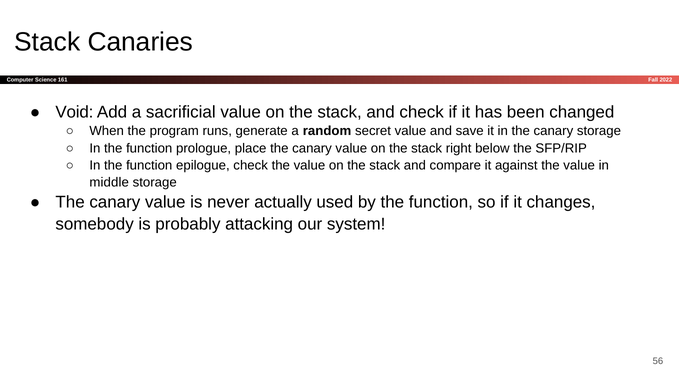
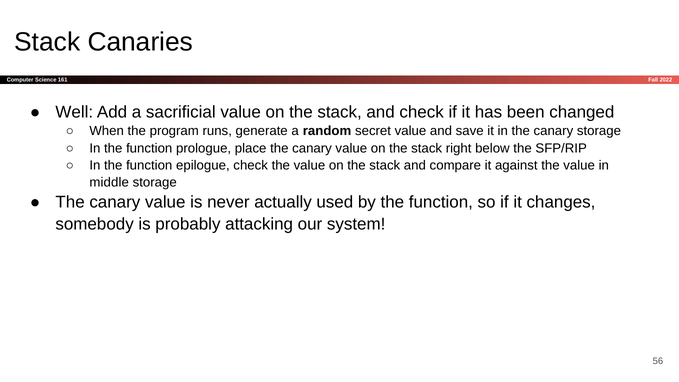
Void: Void -> Well (74, 112)
